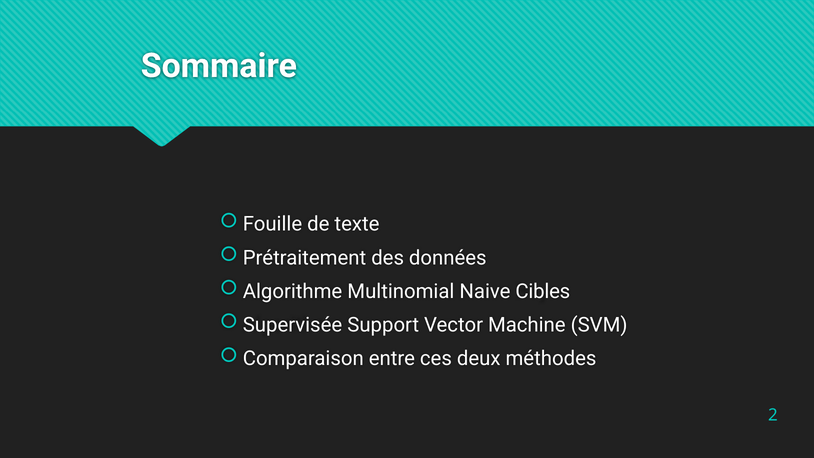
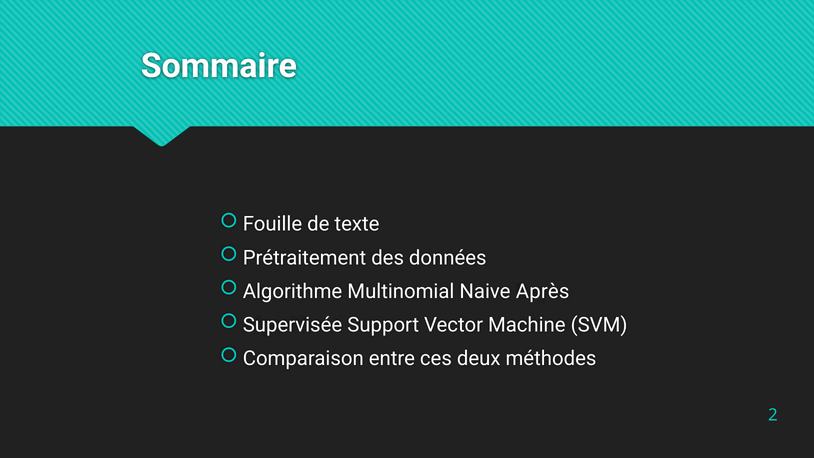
Cibles: Cibles -> Après (543, 291)
